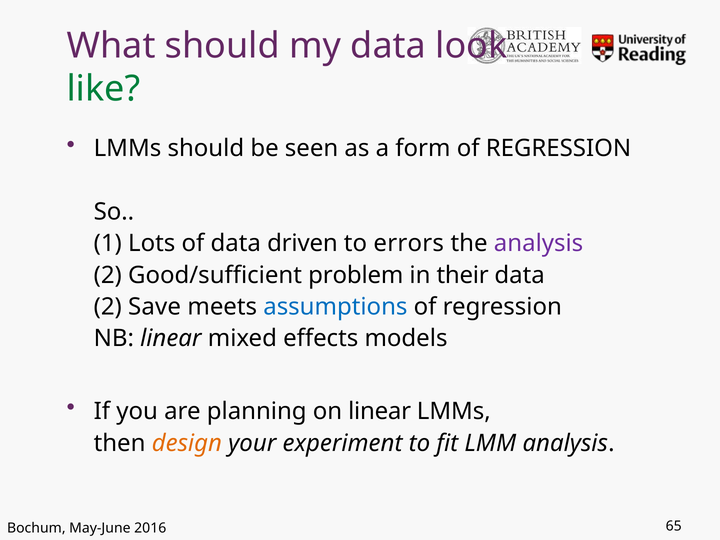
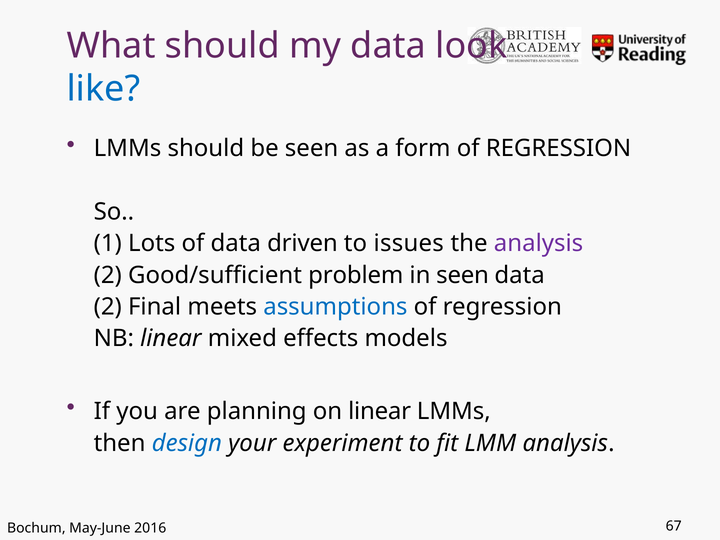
like colour: green -> blue (104, 89)
errors: errors -> issues (409, 244)
in their: their -> seen (463, 275)
Save: Save -> Final (155, 307)
design colour: orange -> blue (187, 443)
65: 65 -> 67 (674, 526)
